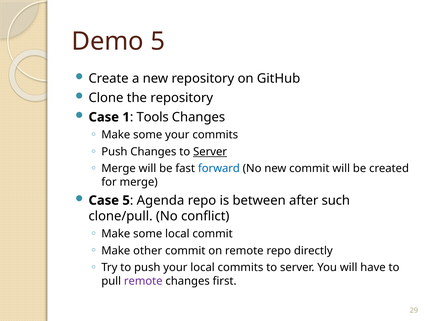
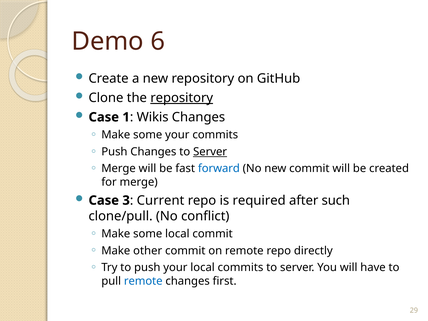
Demo 5: 5 -> 6 (158, 41)
repository underline: none -> present (182, 98)
Tools: Tools -> Wikis (153, 117)
Case 5: 5 -> 3 (126, 200)
Agenda: Agenda -> Current (161, 200)
between: between -> required (259, 200)
remote colour: purple -> blue (143, 281)
